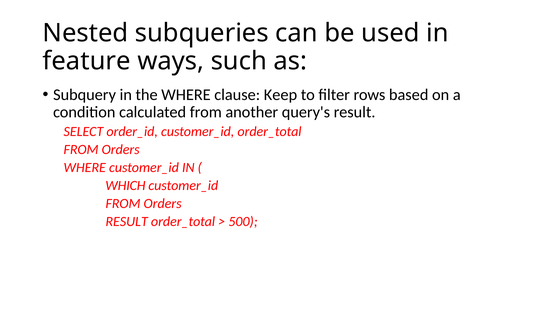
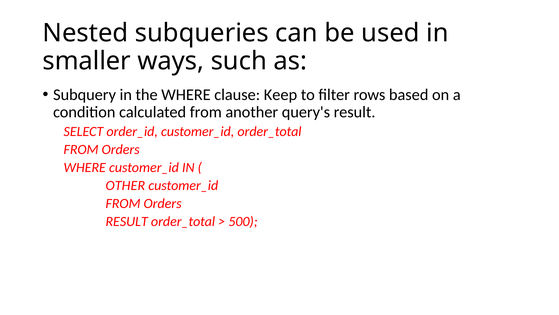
feature: feature -> smaller (87, 61)
WHICH: WHICH -> OTHER (125, 185)
